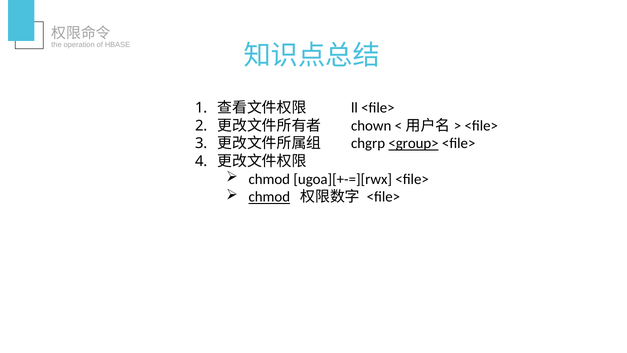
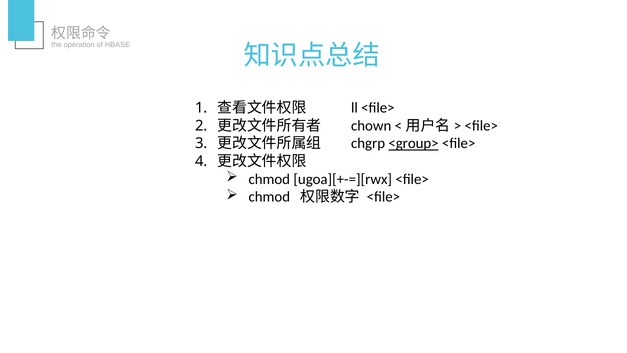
chmod underline: present -> none (269, 197)
